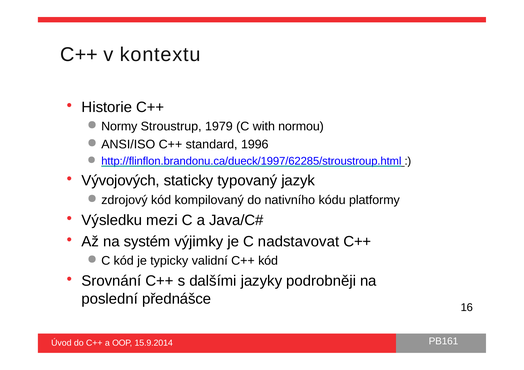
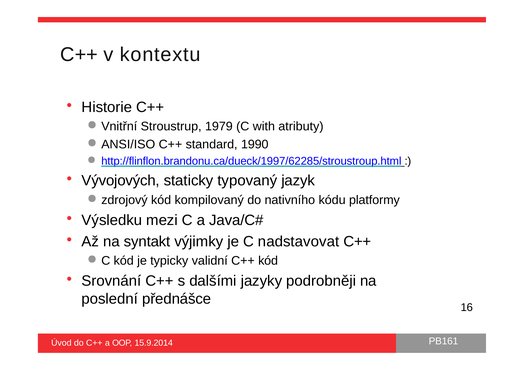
Normy: Normy -> Vnitřní (119, 127)
normou: normou -> atributy (301, 127)
1996: 1996 -> 1990 (255, 145)
systém: systém -> syntakt (147, 242)
